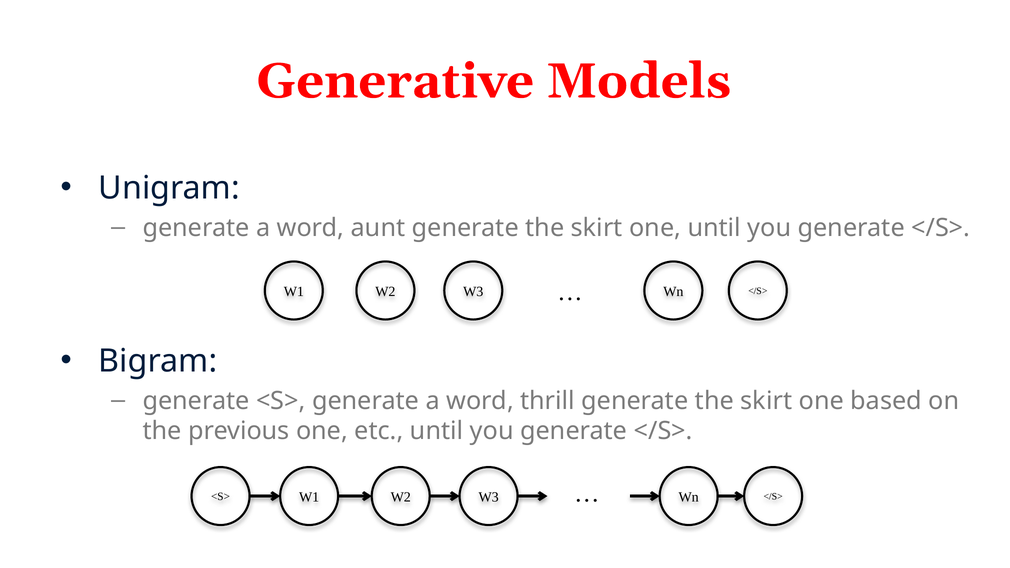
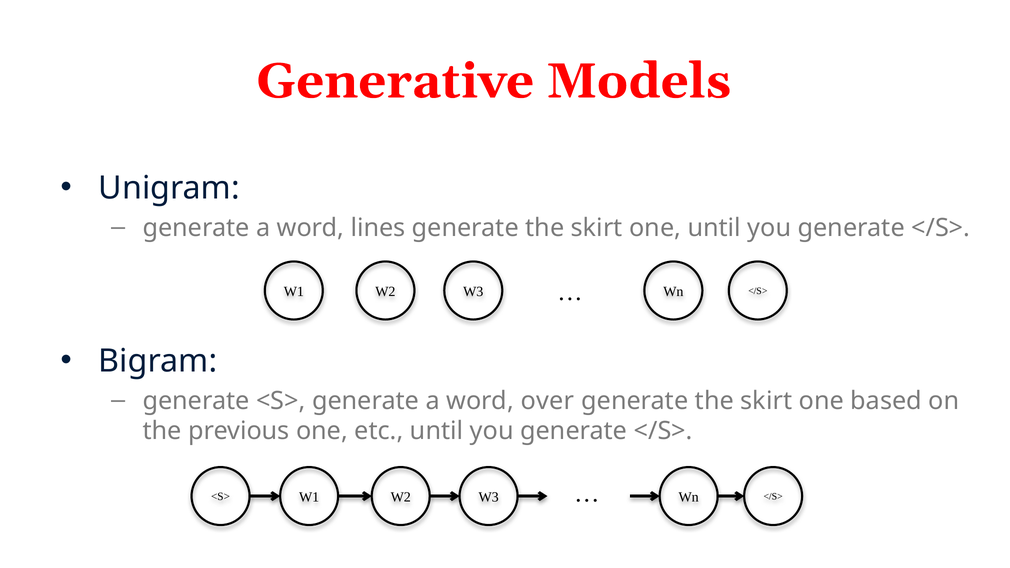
aunt: aunt -> lines (378, 228)
thrill: thrill -> over (547, 401)
